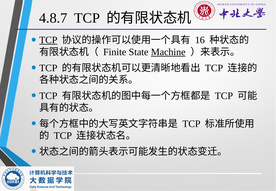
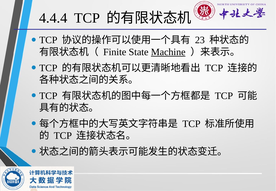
4.8.7: 4.8.7 -> 4.4.4 (53, 18)
TCP underline: present -> none (48, 40)
16: 16 -> 23 (200, 40)
